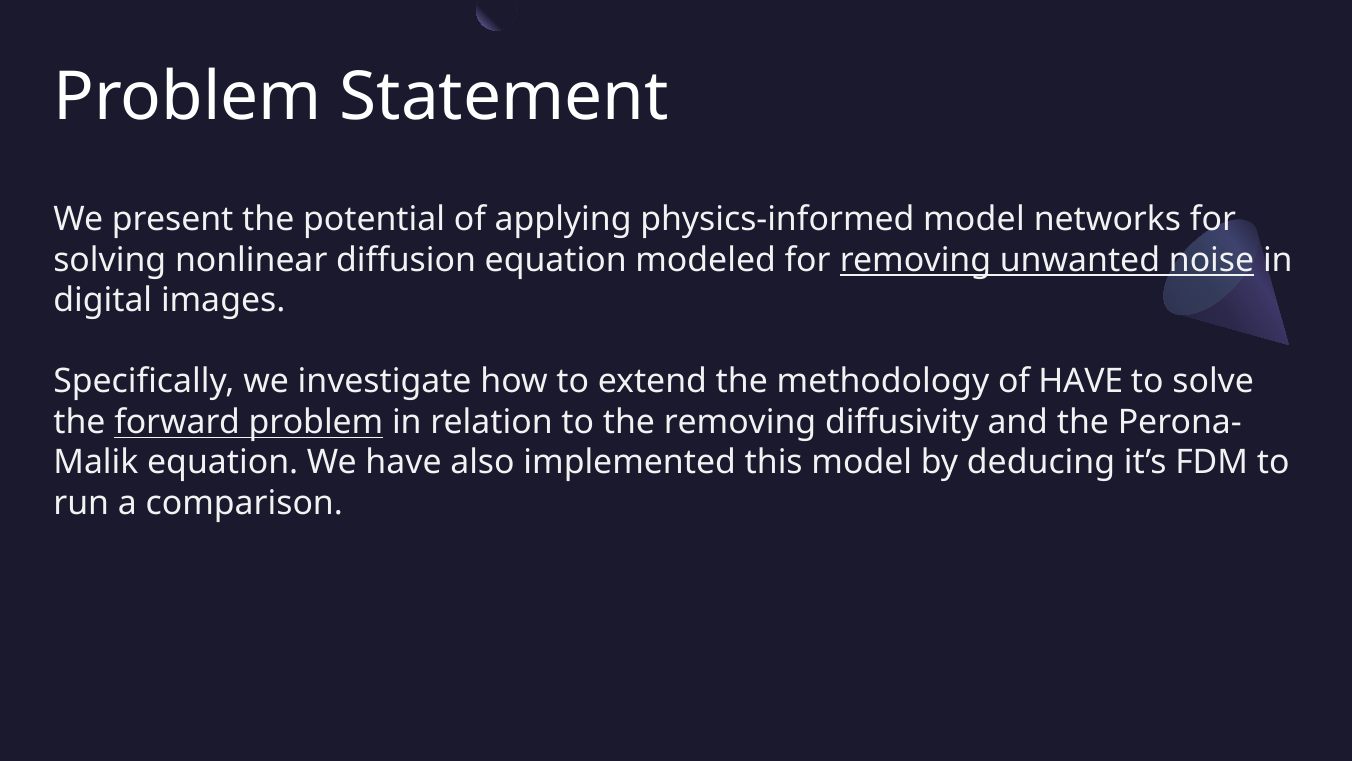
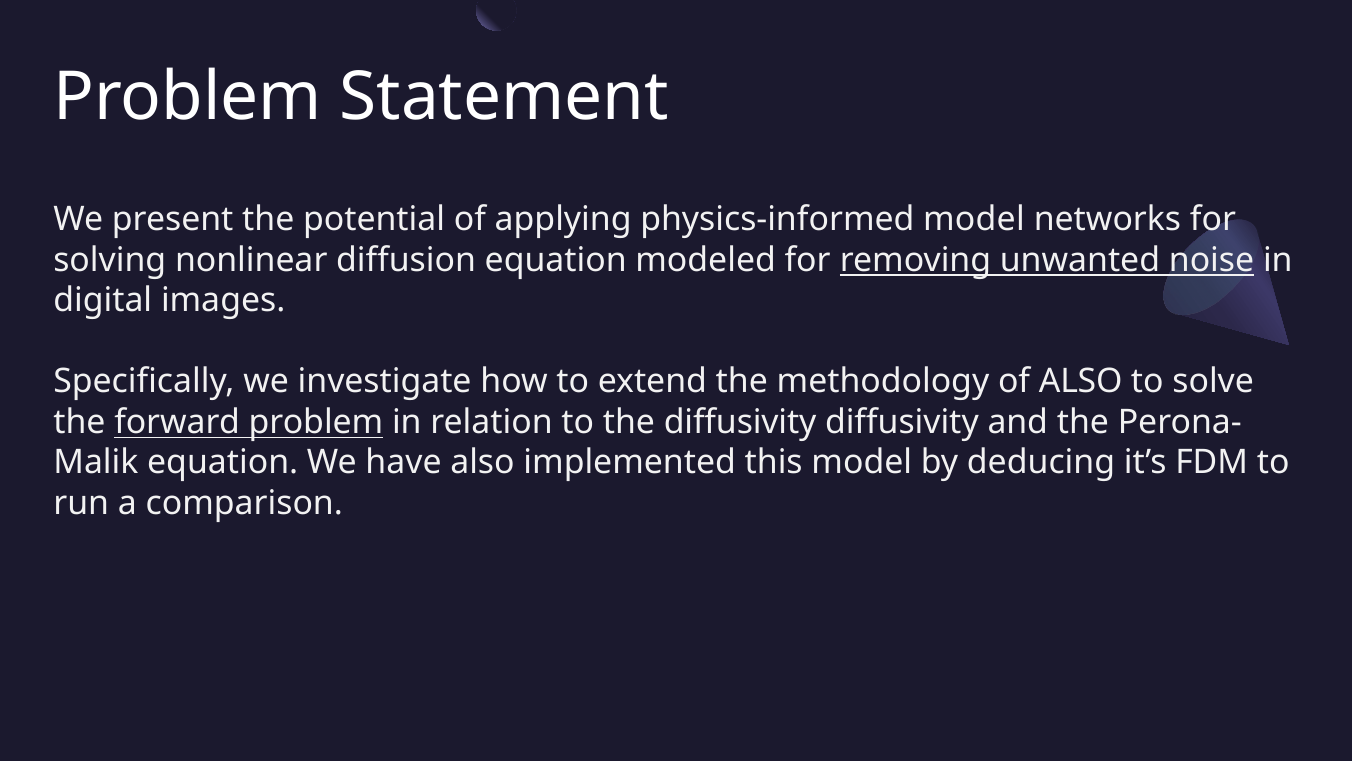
of HAVE: HAVE -> ALSO (1081, 381)
the removing: removing -> diffusivity (740, 422)
